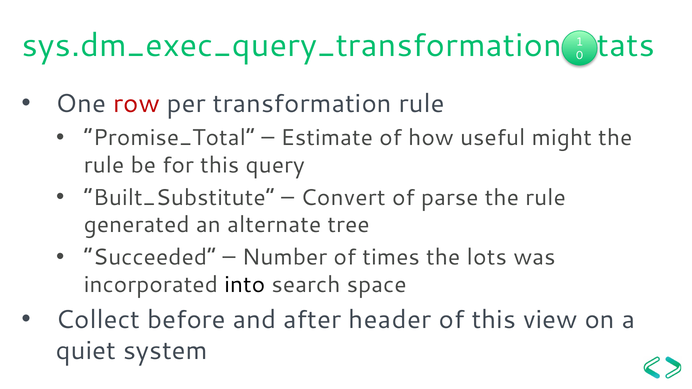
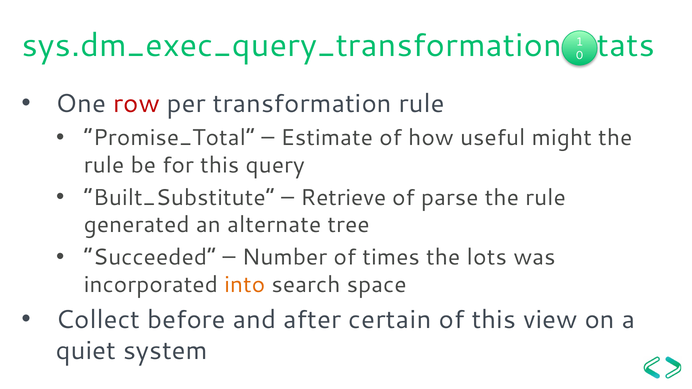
Convert: Convert -> Retrieve (343, 198)
into colour: black -> orange (245, 285)
header: header -> certain (390, 320)
